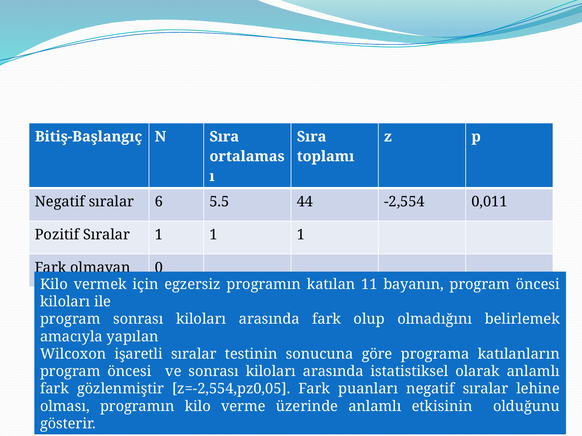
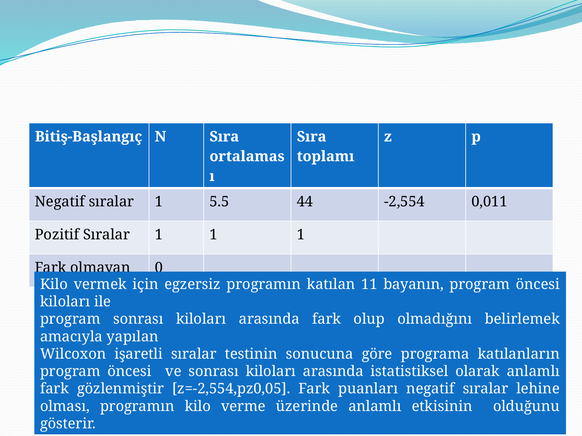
Negatif sıralar 6: 6 -> 1 (159, 202)
